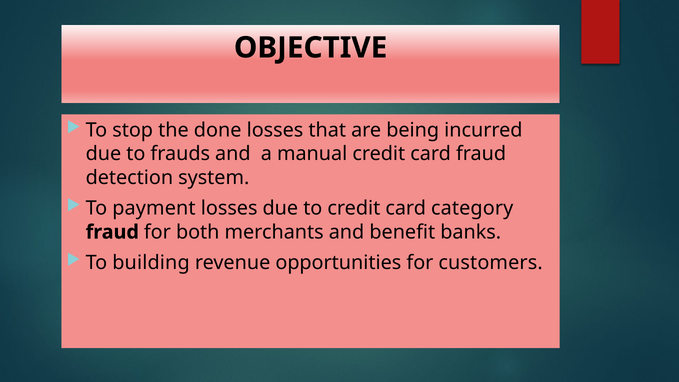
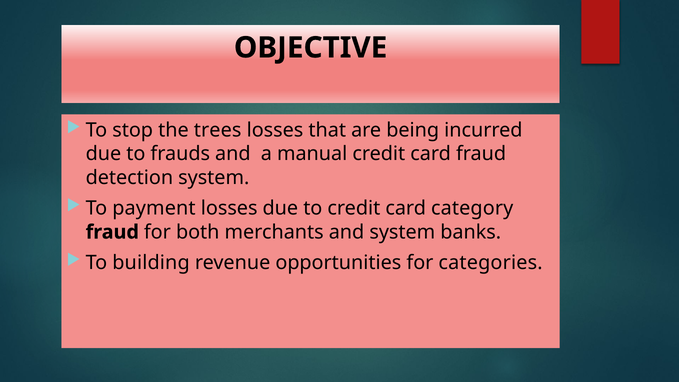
done: done -> trees (218, 130)
and benefit: benefit -> system (402, 232)
customers: customers -> categories (491, 263)
